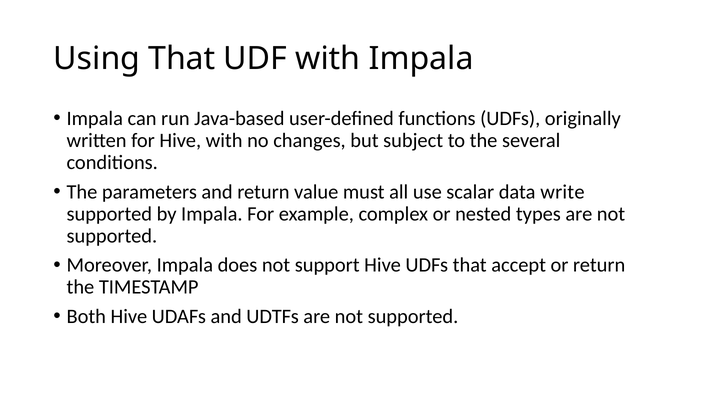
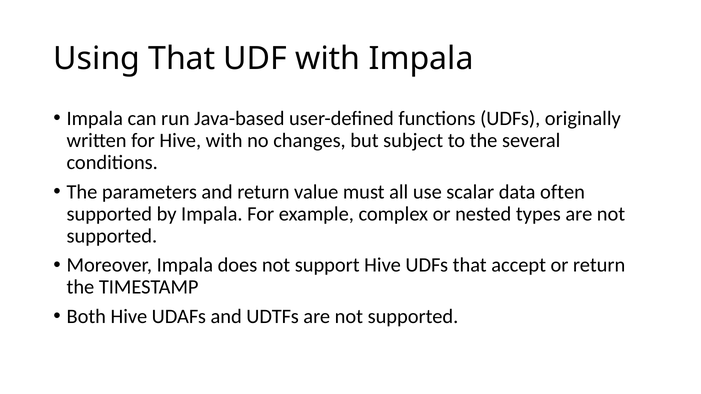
write: write -> often (563, 192)
